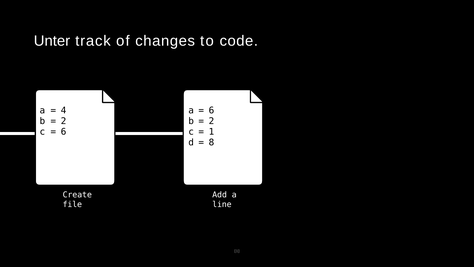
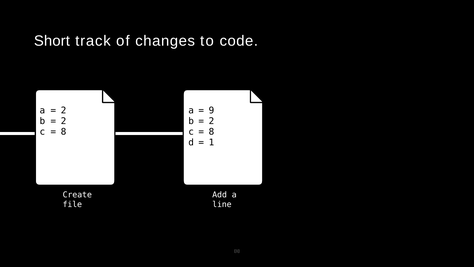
Unter: Unter -> Short (52, 41)
4: 4 -> 2 (64, 110)
6: 6 -> 9 (211, 110)
6: 6 -> 8 (64, 132)
1: 1 -> 8 (211, 132)
8: 8 -> 1 (211, 142)
